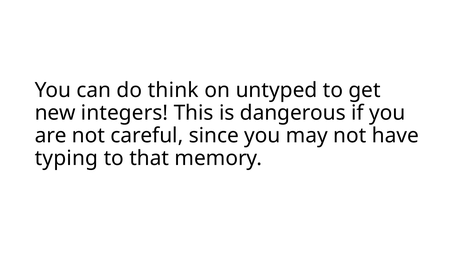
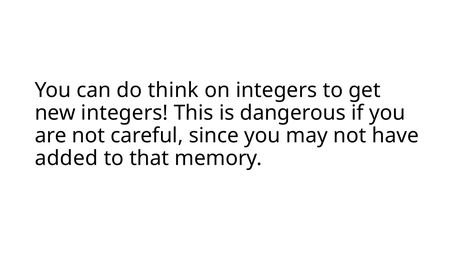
on untyped: untyped -> integers (276, 90)
typing: typing -> added (66, 158)
